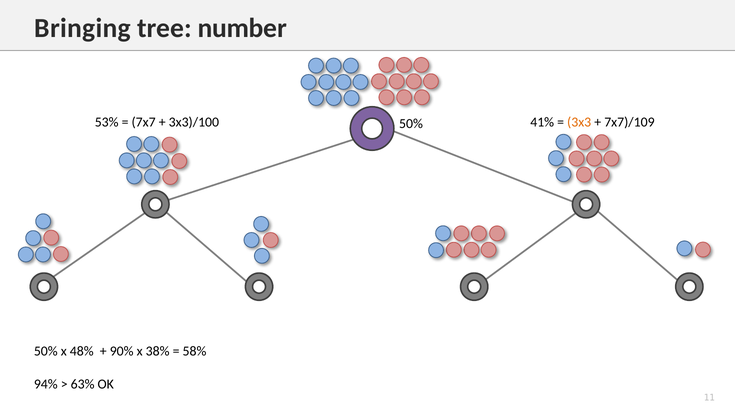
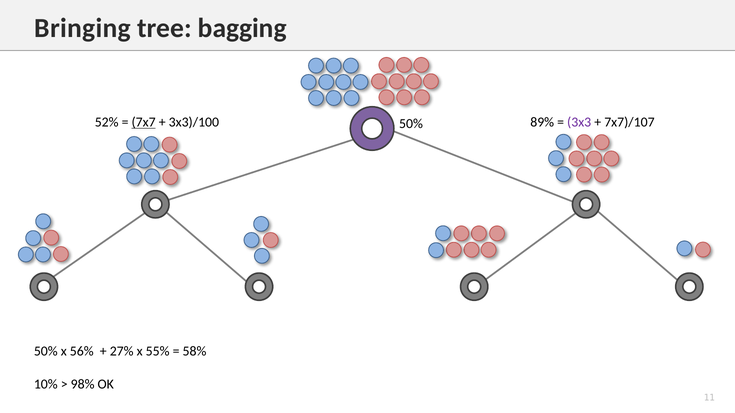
number: number -> bagging (242, 28)
53%: 53% -> 52% (107, 123)
7x7 underline: none -> present (144, 123)
41%: 41% -> 89% (542, 123)
3x3 colour: orange -> purple (579, 123)
7x7)/109: 7x7)/109 -> 7x7)/107 (629, 123)
48%: 48% -> 56% (82, 352)
90%: 90% -> 27% (122, 352)
38%: 38% -> 55% (158, 352)
94%: 94% -> 10% (46, 385)
63%: 63% -> 98% (83, 385)
